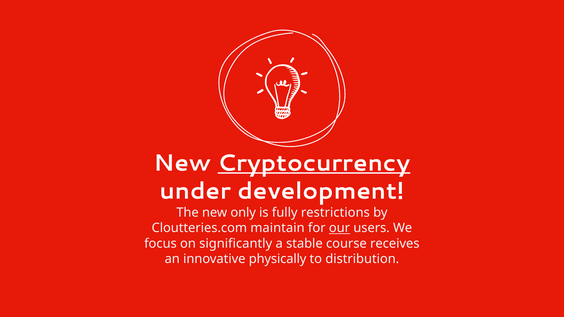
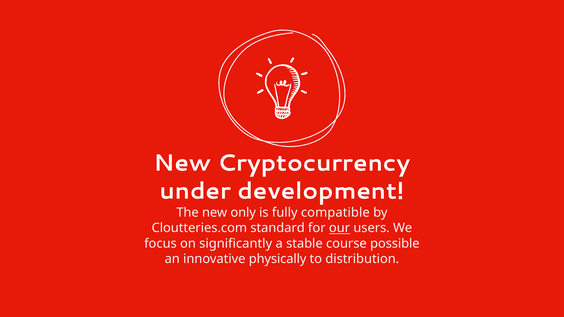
Cryptocurrency underline: present -> none (314, 163)
restrictions: restrictions -> compatible (335, 213)
maintain: maintain -> standard (278, 228)
receives: receives -> possible (395, 244)
